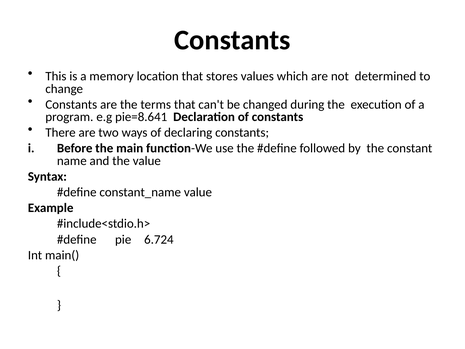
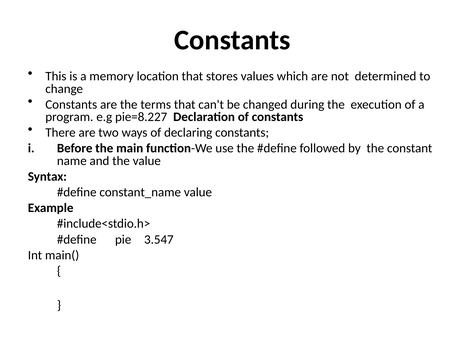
pie=8.641: pie=8.641 -> pie=8.227 (141, 117)
6.724: 6.724 -> 3.547 (159, 239)
